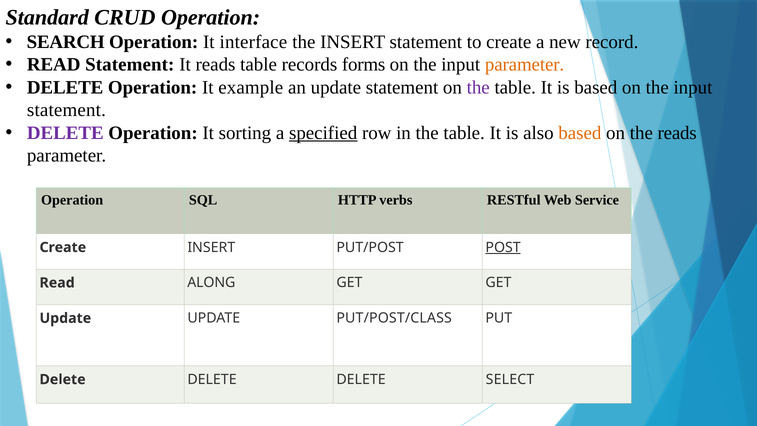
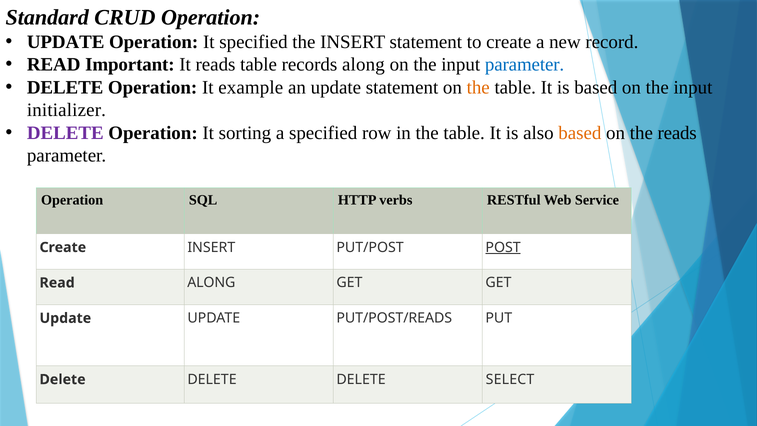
SEARCH: SEARCH -> UPDATE (66, 42)
It interface: interface -> specified (253, 42)
READ Statement: Statement -> Important (130, 65)
records forms: forms -> along (363, 65)
parameter colour: orange -> blue (525, 65)
the colour: purple -> orange (478, 87)
statement: statement -> initializer (66, 110)
specified underline: present -> none (323, 133)
PUT/POST/CLASS: PUT/POST/CLASS -> PUT/POST/READS (394, 318)
